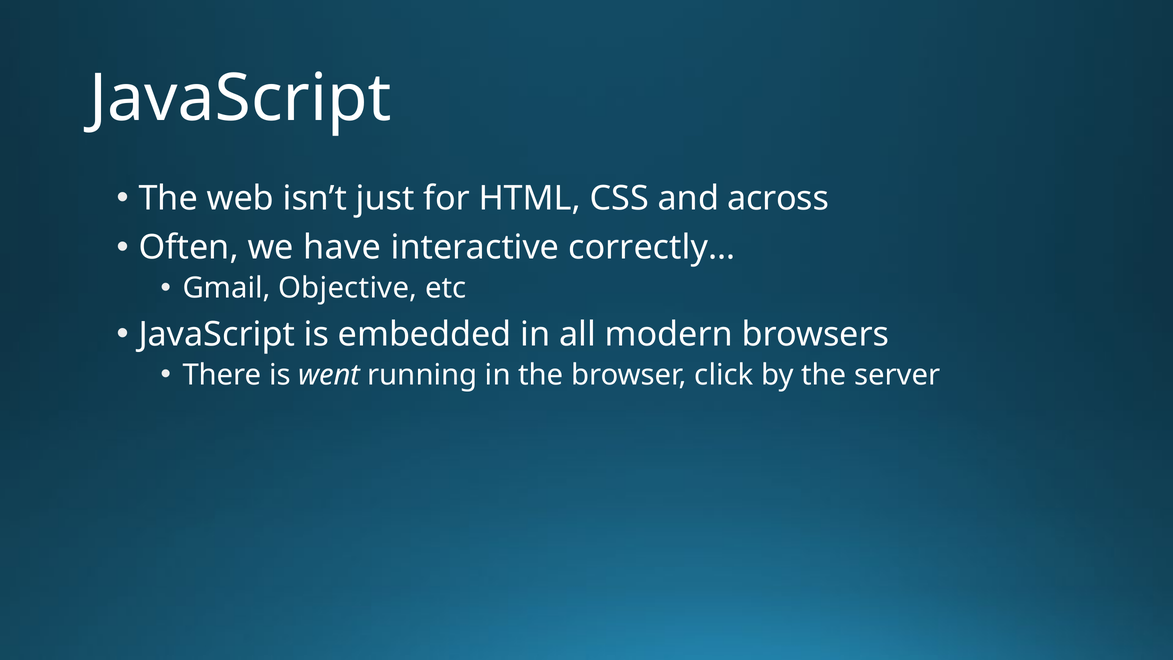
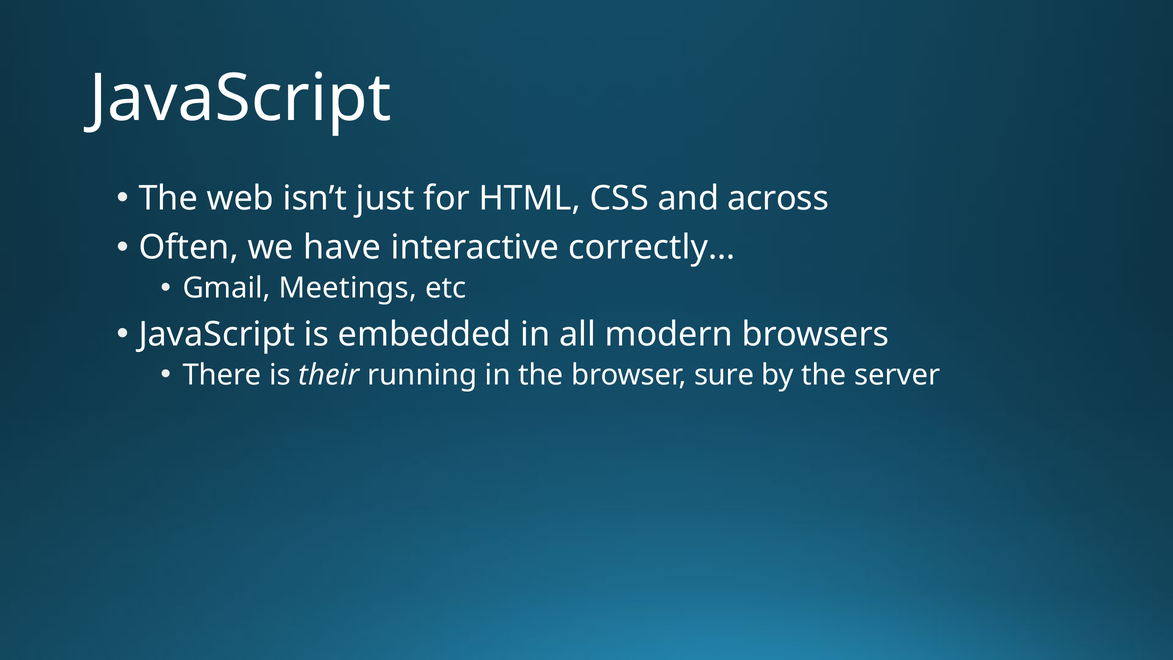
Objective: Objective -> Meetings (348, 288)
went: went -> their (329, 375)
click: click -> sure (724, 375)
